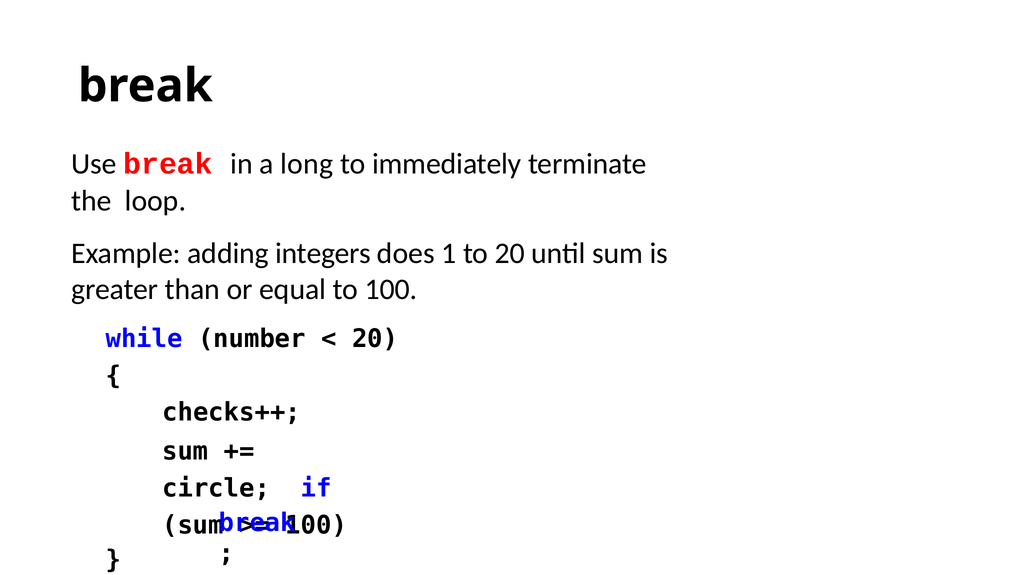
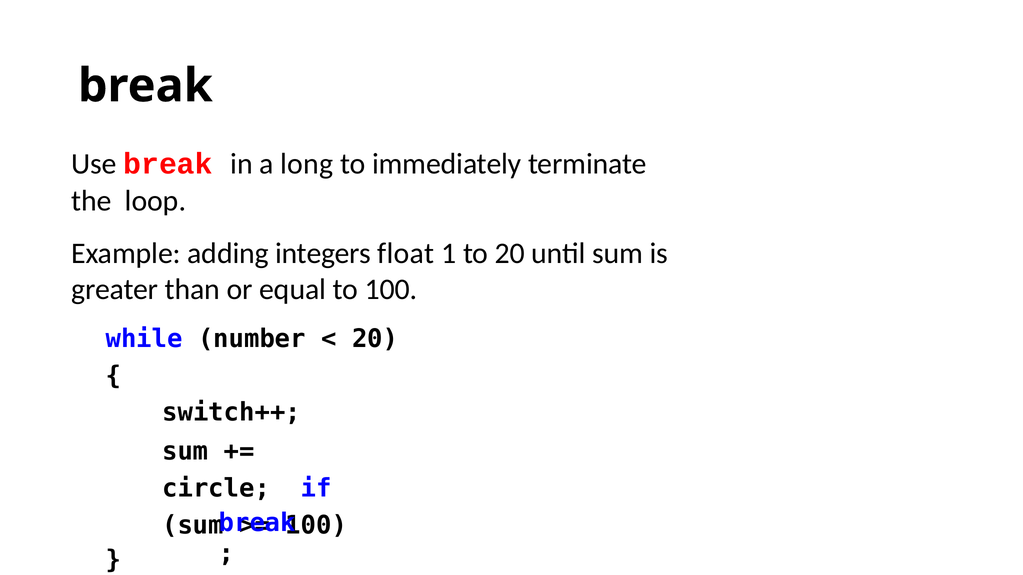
does: does -> float (406, 254)
checks++: checks++ -> switch++ (232, 413)
